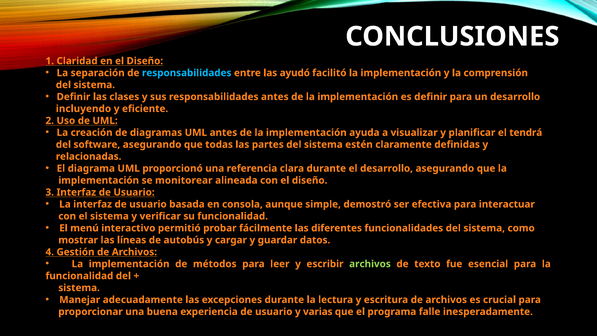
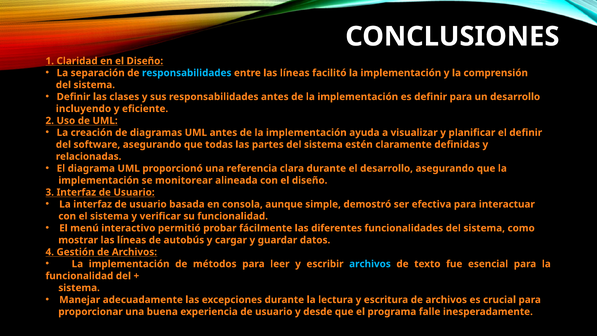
entre las ayudó: ayudó -> líneas (295, 73)
el tendrá: tendrá -> definir (526, 133)
archivos colour: light green -> light blue (370, 264)
varias: varias -> desde (318, 312)
